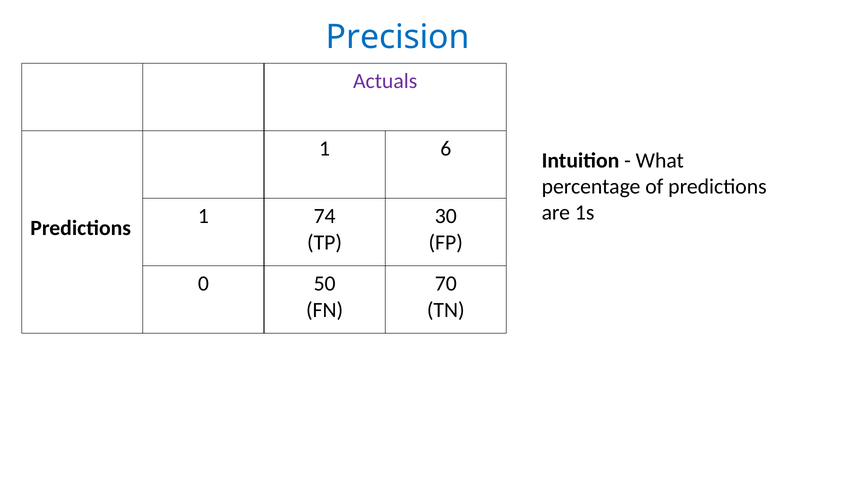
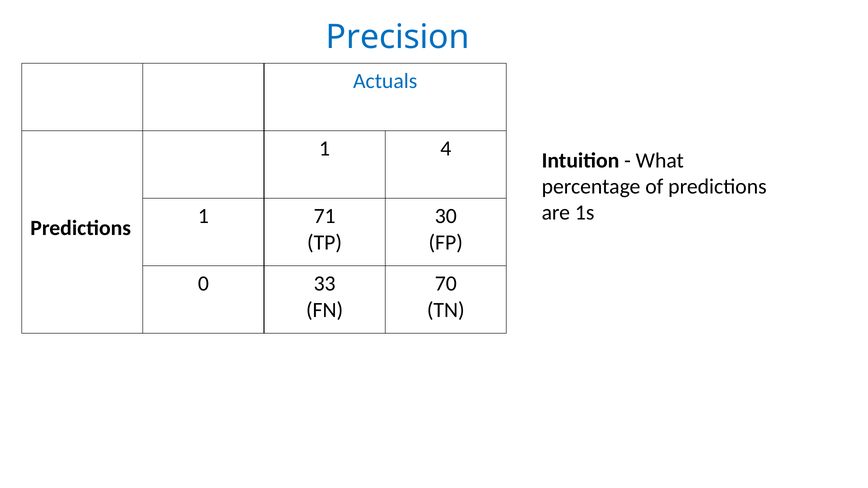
Actuals colour: purple -> blue (385, 81)
6: 6 -> 4 (446, 149)
74: 74 -> 71 (325, 216)
50: 50 -> 33 (325, 284)
